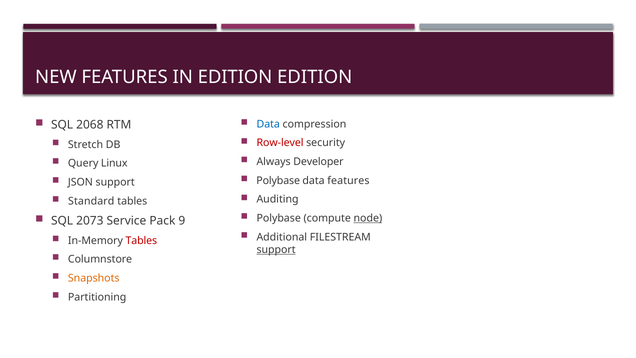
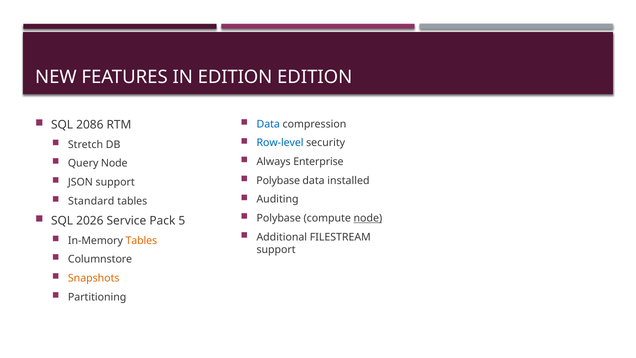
2068: 2068 -> 2086 (90, 125)
Row-level colour: red -> blue (280, 143)
Developer: Developer -> Enterprise (318, 162)
Query Linux: Linux -> Node (114, 163)
data features: features -> installed (348, 180)
2073: 2073 -> 2026 (90, 221)
9: 9 -> 5 (182, 221)
Tables colour: red -> orange (141, 240)
support underline: present -> none (276, 250)
